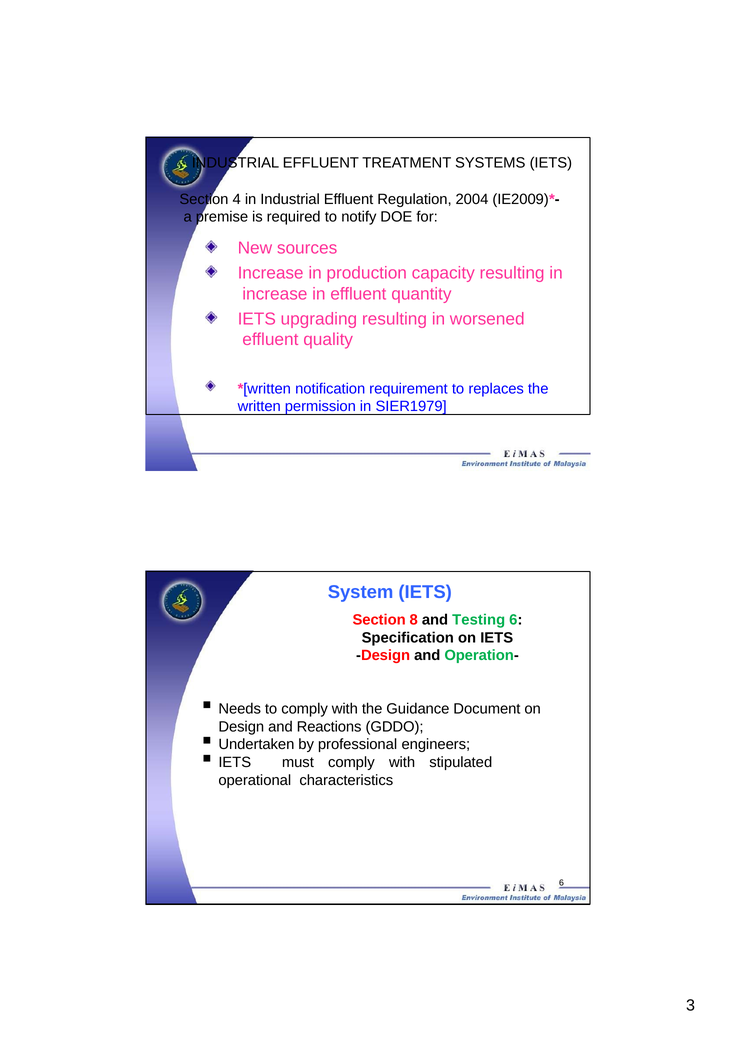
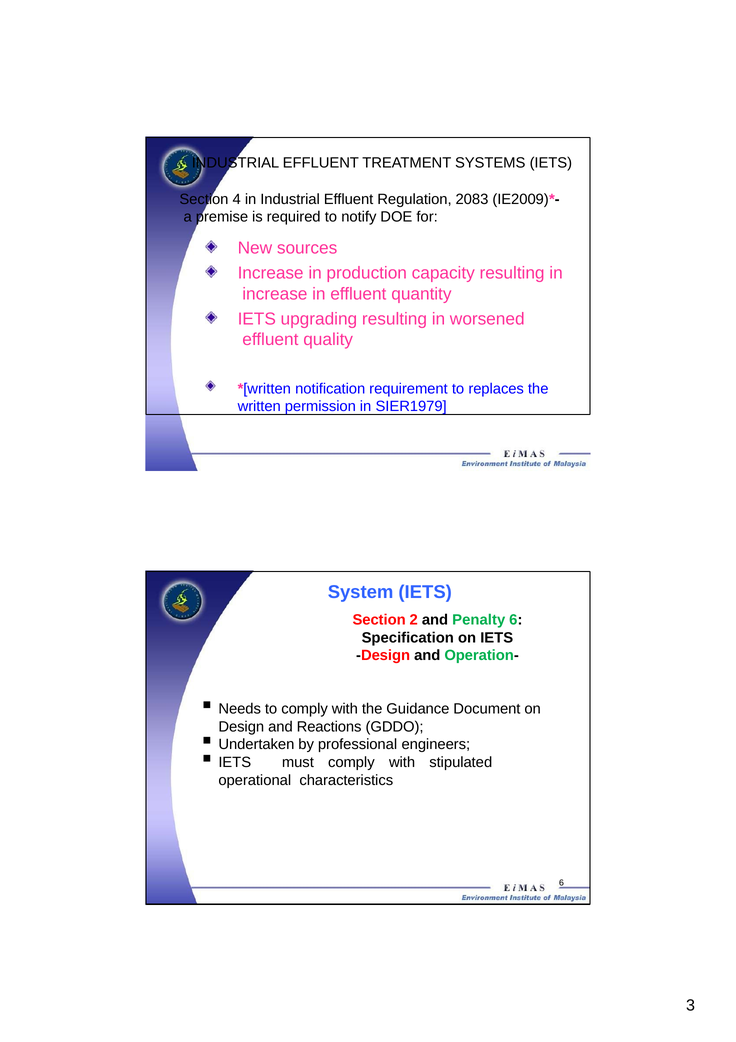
2004: 2004 -> 2083 (472, 199)
8: 8 -> 2 (414, 620)
Testing: Testing -> Penalty (479, 620)
